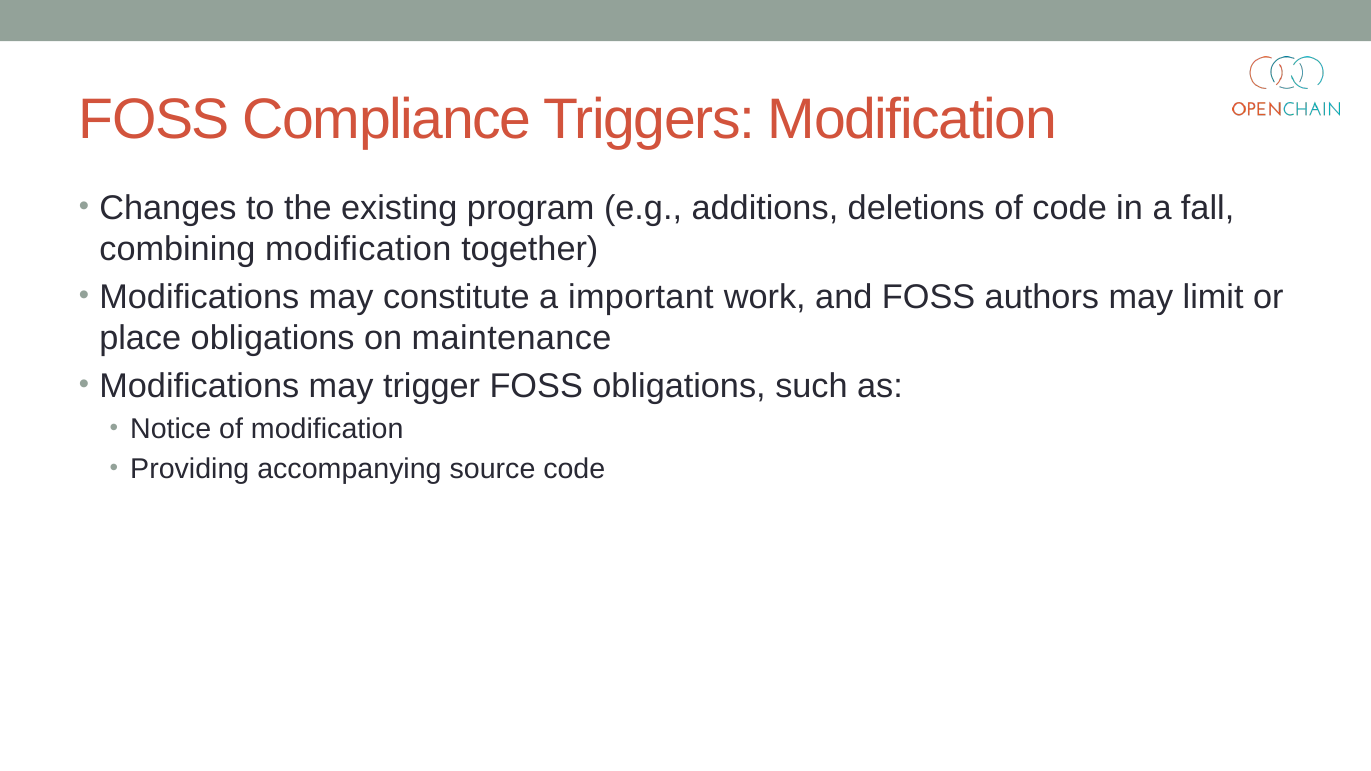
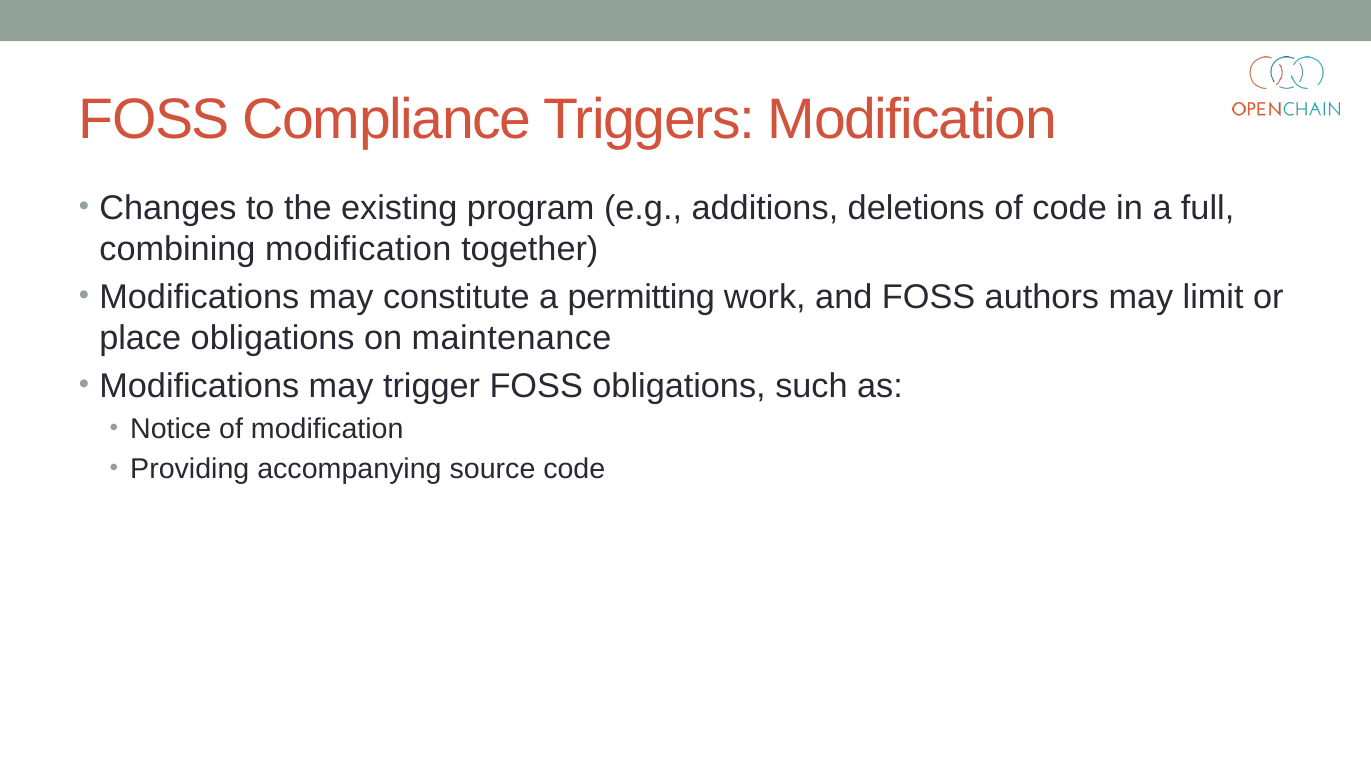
fall: fall -> full (1208, 208)
important: important -> permitting (641, 297)
